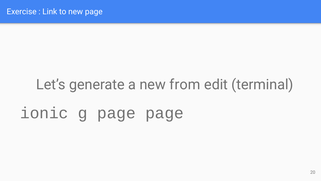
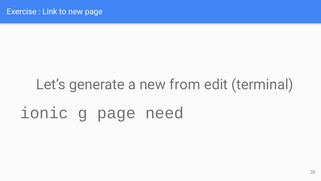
page page: page -> need (165, 113)
